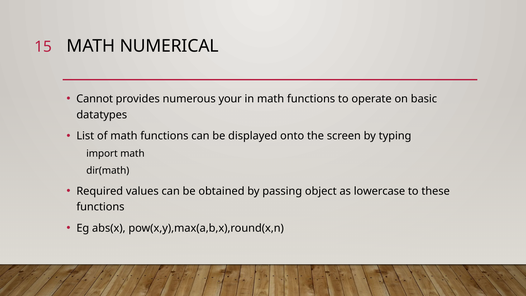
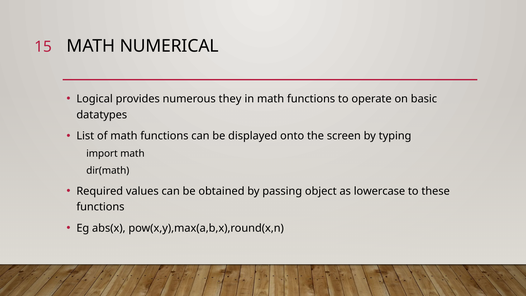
Cannot: Cannot -> Logical (95, 99)
your: your -> they (230, 99)
